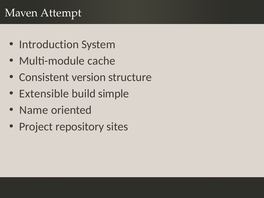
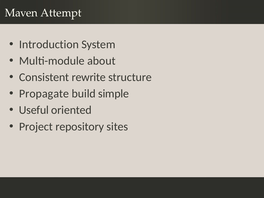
cache: cache -> about (101, 61)
version: version -> rewrite (89, 77)
Extensible: Extensible -> Propagate (44, 94)
Name: Name -> Useful (34, 110)
